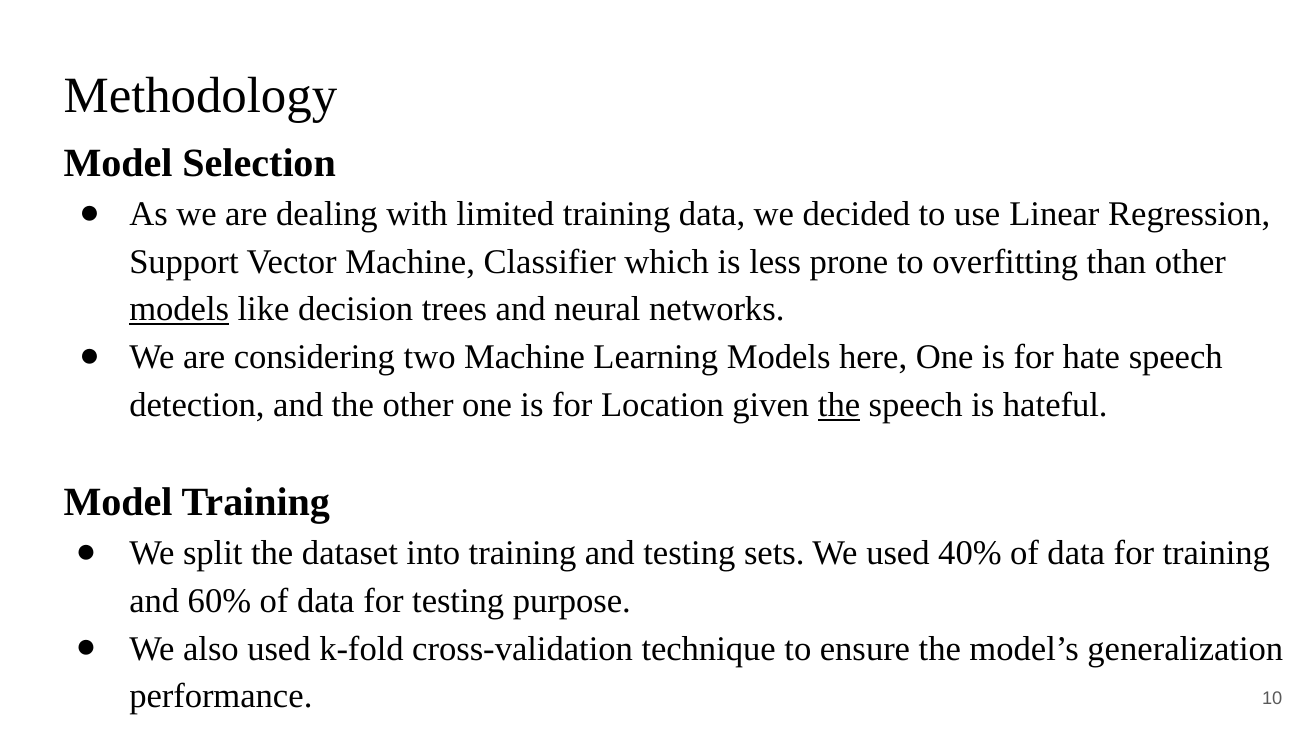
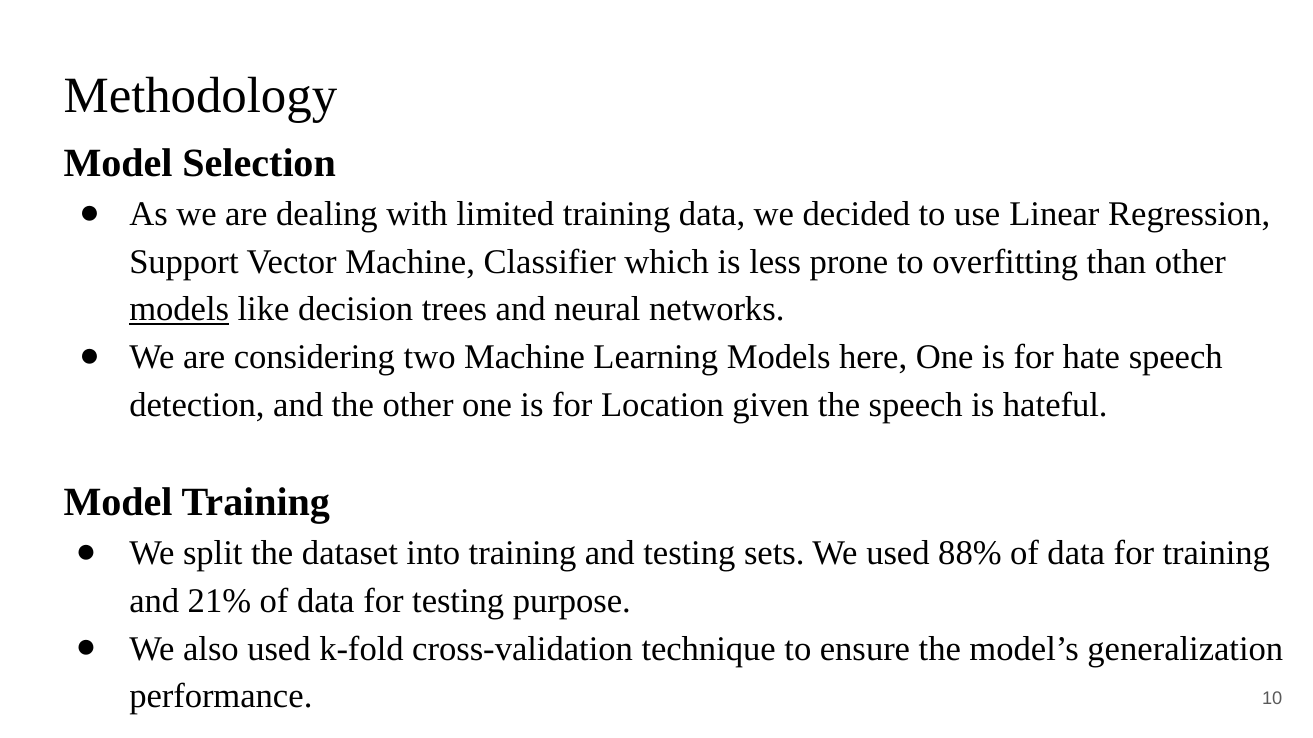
the underline: present -> none (839, 405)
40%: 40% -> 88% (970, 554)
60%: 60% -> 21% (219, 601)
